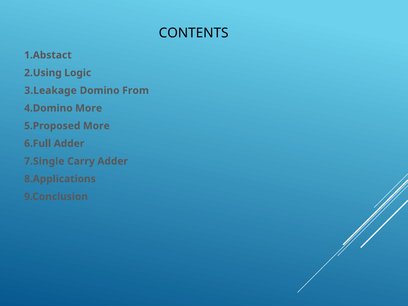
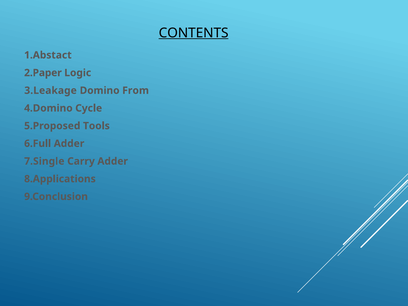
CONTENTS underline: none -> present (194, 33)
2.Using: 2.Using -> 2.Paper (43, 73)
4.Domino More: More -> Cycle (89, 108)
5.Proposed More: More -> Tools (96, 126)
